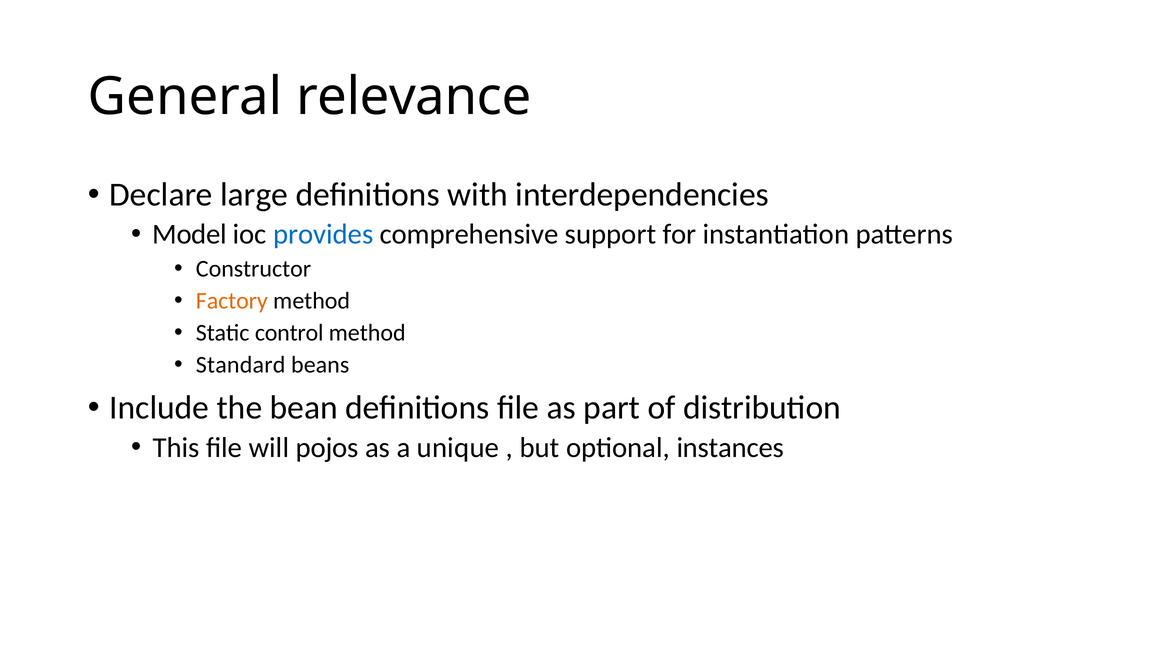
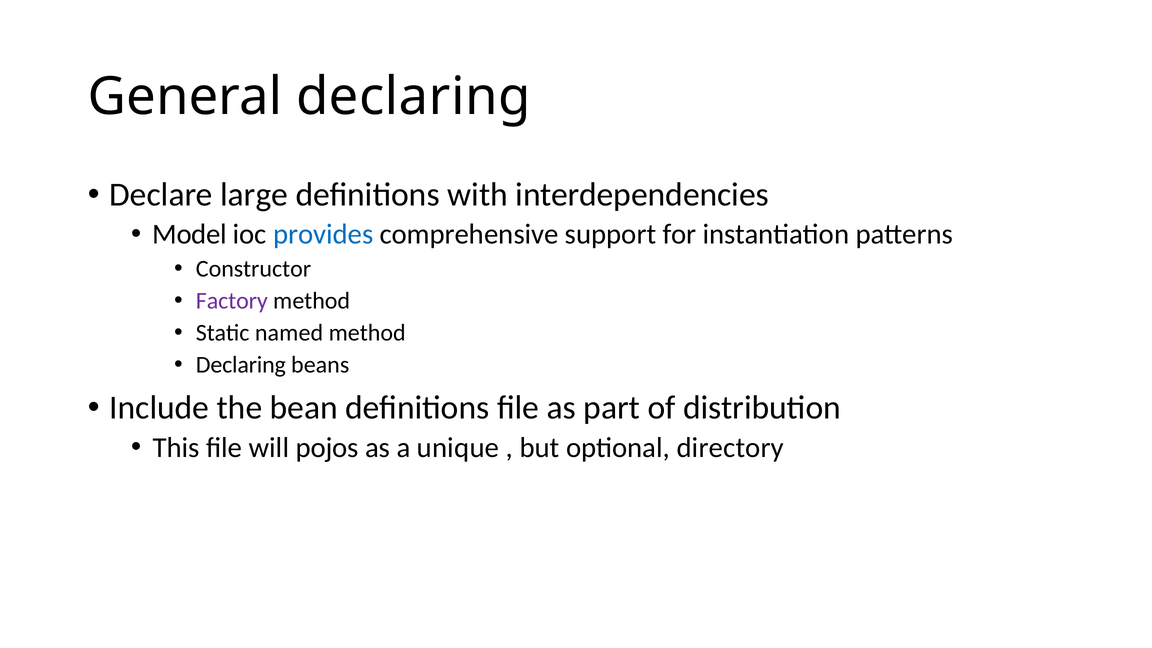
General relevance: relevance -> declaring (413, 97)
Factory colour: orange -> purple (232, 301)
control: control -> named (289, 333)
Standard: Standard -> Declaring (241, 365)
instances: instances -> directory (730, 447)
